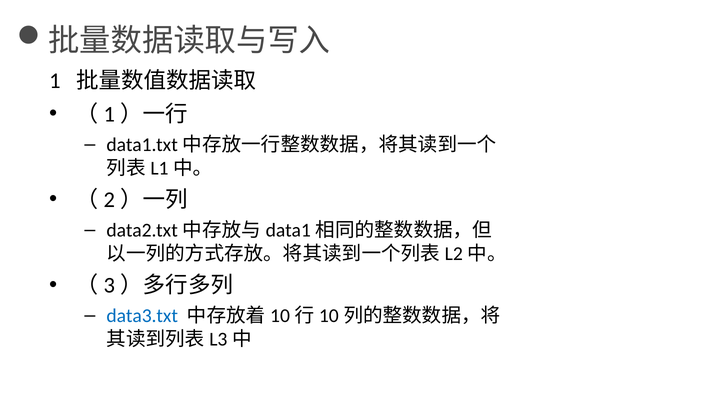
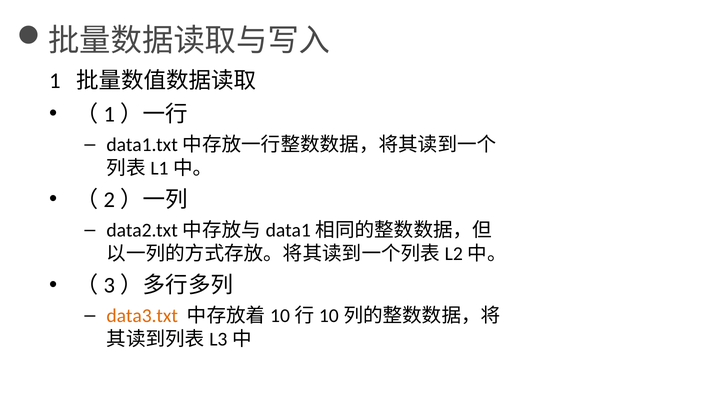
data3.txt colour: blue -> orange (142, 316)
